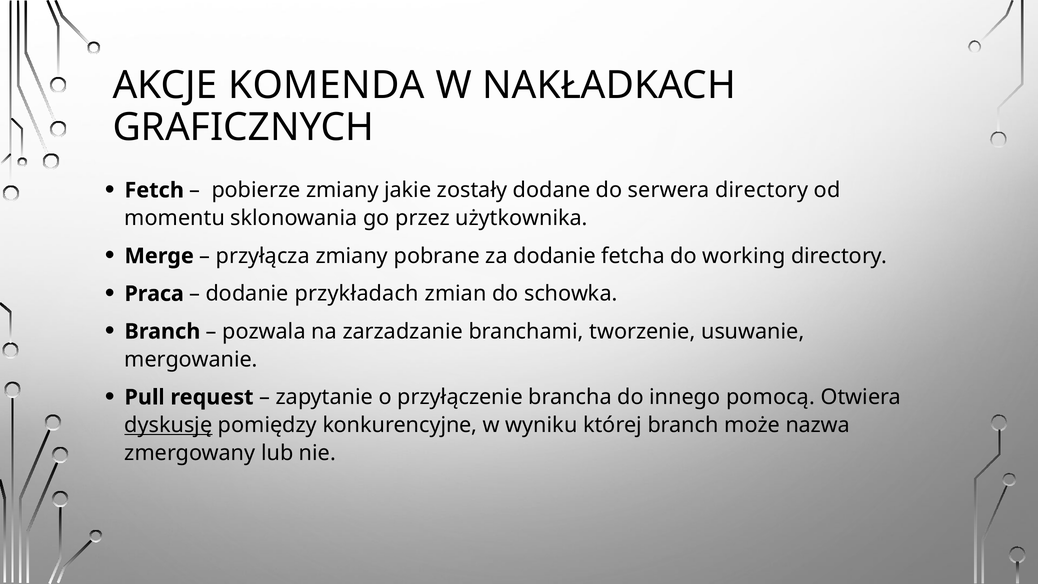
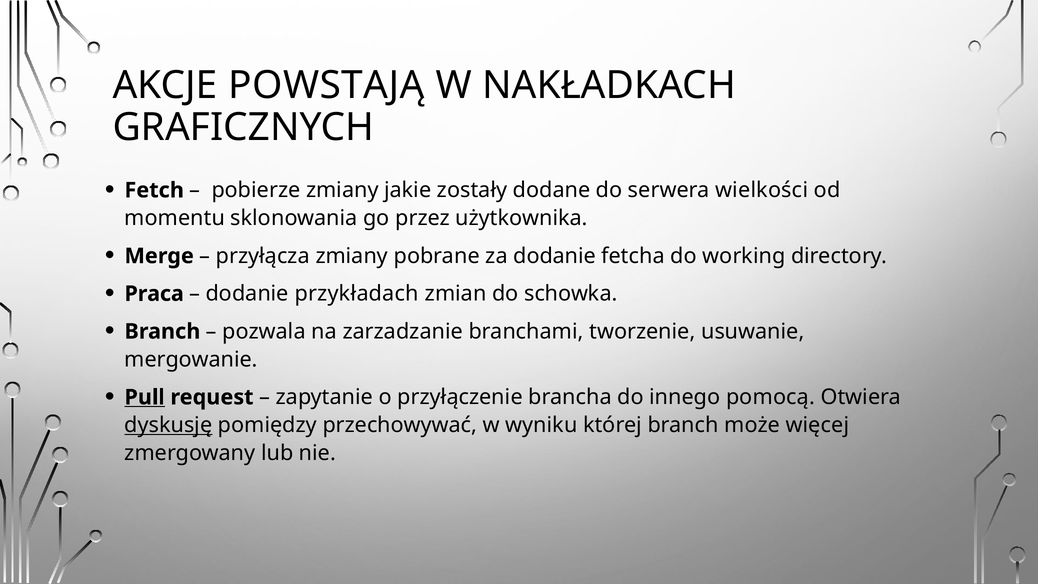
KOMENDA: KOMENDA -> POWSTAJĄ (326, 86)
serwera directory: directory -> wielkości (762, 190)
Pull underline: none -> present (145, 397)
konkurencyjne: konkurencyjne -> przechowywać (400, 425)
nazwa: nazwa -> więcej (817, 425)
